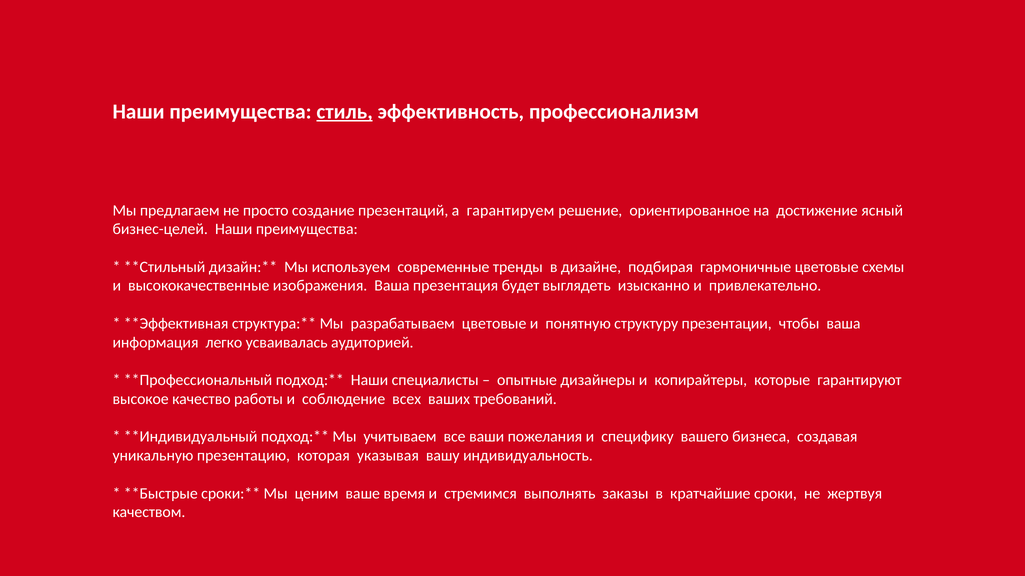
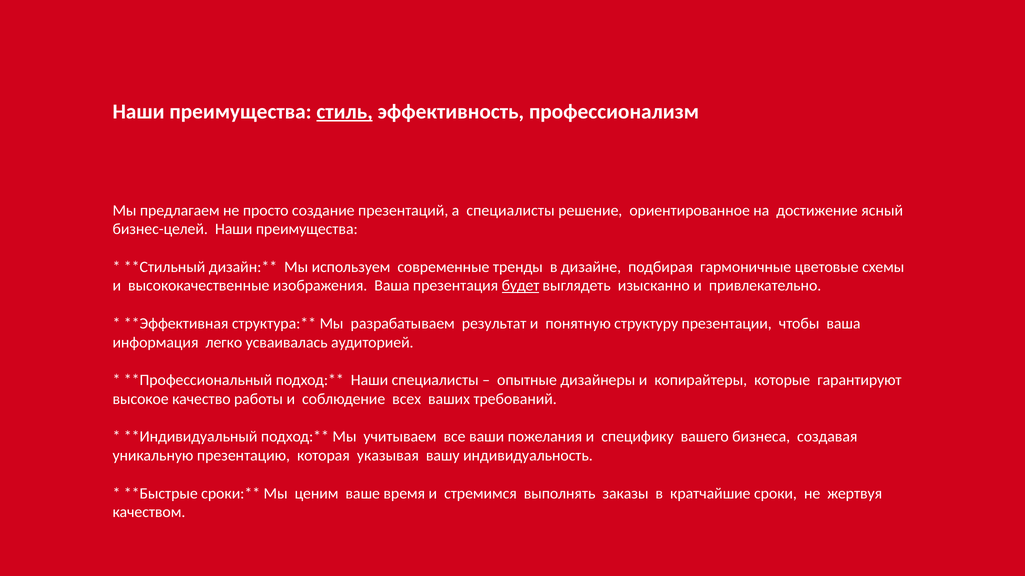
а гарантируем: гарантируем -> специалисты (511, 211)
будет underline: none -> present (521, 286)
разрабатываем цветовые: цветовые -> результат (494, 324)
